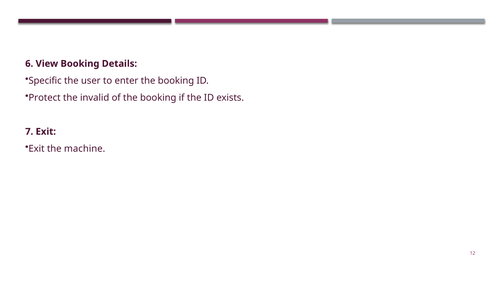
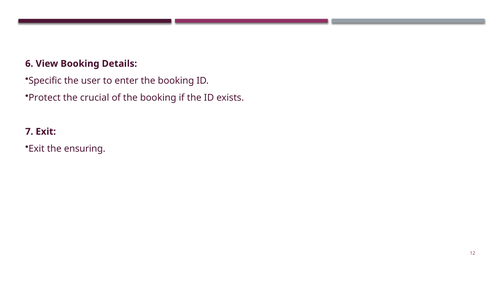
invalid: invalid -> crucial (95, 98)
machine: machine -> ensuring (85, 149)
